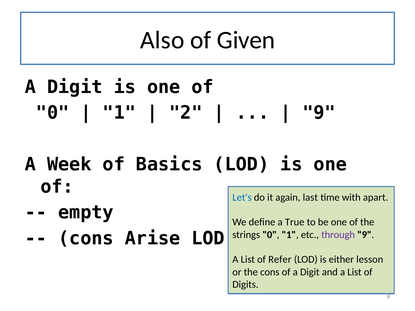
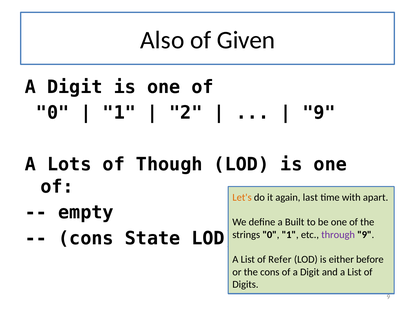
Week: Week -> Lots (69, 165)
Basics: Basics -> Though (169, 165)
Let's colour: blue -> orange (242, 197)
True: True -> Built (295, 222)
Arise: Arise -> State (153, 238)
lesson: lesson -> before (370, 260)
